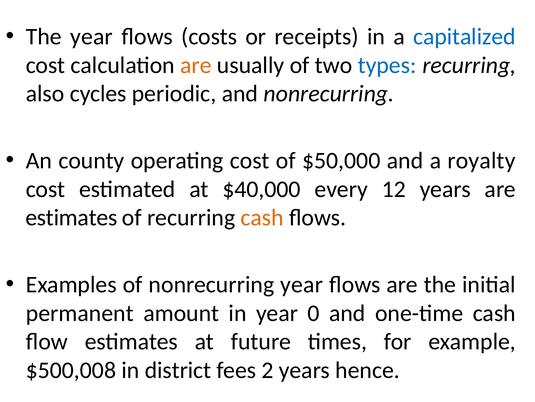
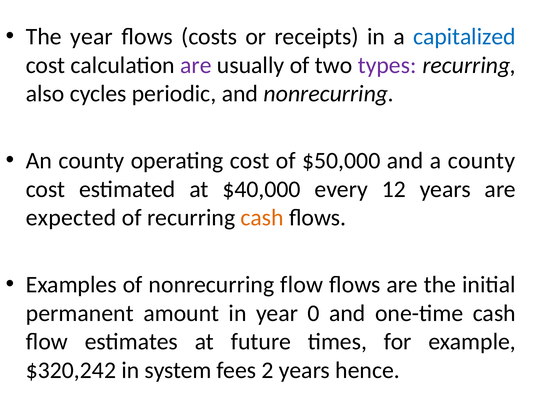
are colour: orange -> purple (196, 65)
types colour: blue -> purple (387, 65)
a royalty: royalty -> county (481, 160)
estimates: estimates -> expected (71, 217)
nonrecurring year: year -> flow (302, 284)
$500,008: $500,008 -> $320,242 (71, 370)
district: district -> system (178, 370)
